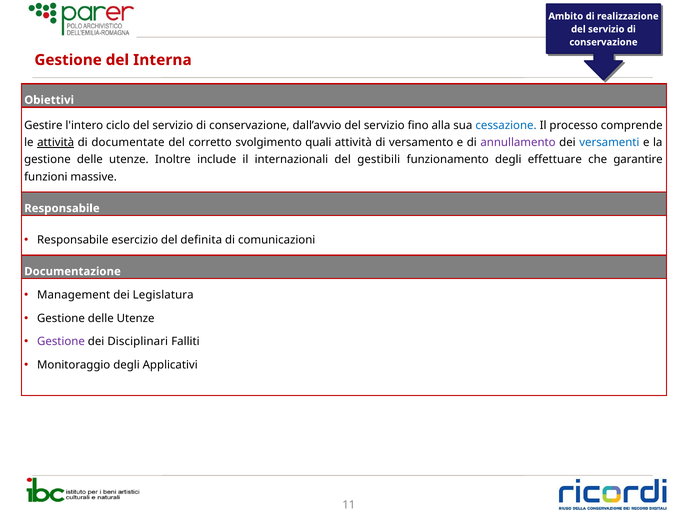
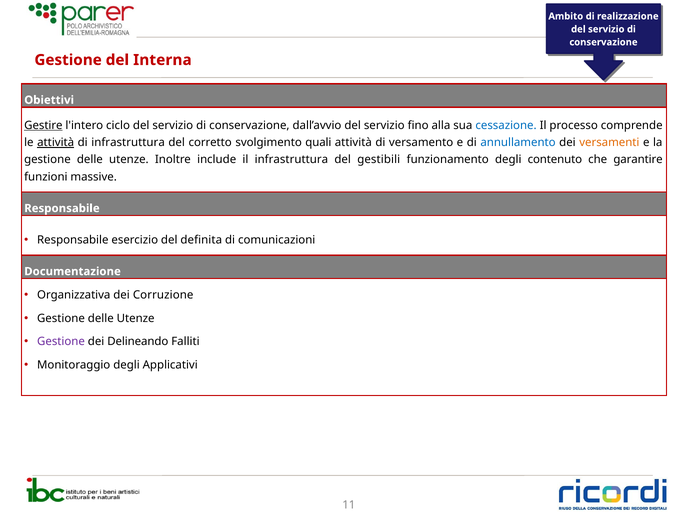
Gestire underline: none -> present (43, 125)
di documentate: documentate -> infrastruttura (128, 142)
annullamento colour: purple -> blue (518, 142)
versamenti colour: blue -> orange (609, 142)
il internazionali: internazionali -> infrastruttura (291, 160)
effettuare: effettuare -> contenuto (555, 160)
Management: Management -> Organizzativa (74, 295)
Legislatura: Legislatura -> Corruzione (163, 295)
Disciplinari: Disciplinari -> Delineando (138, 342)
